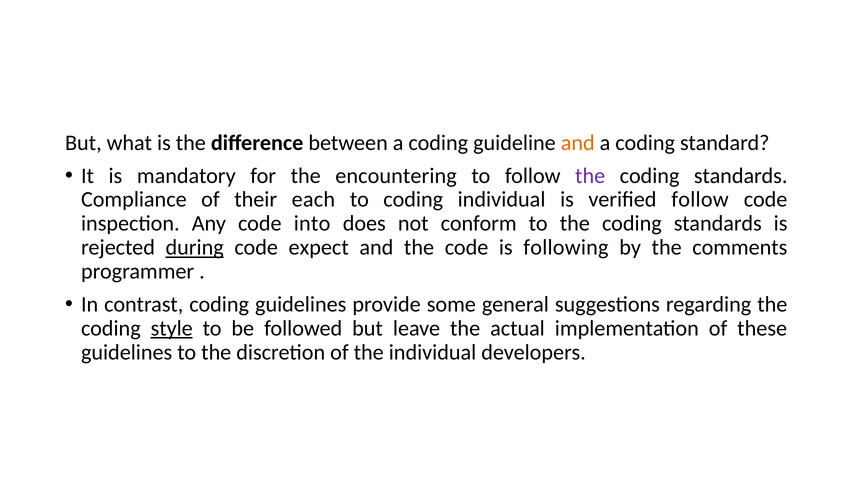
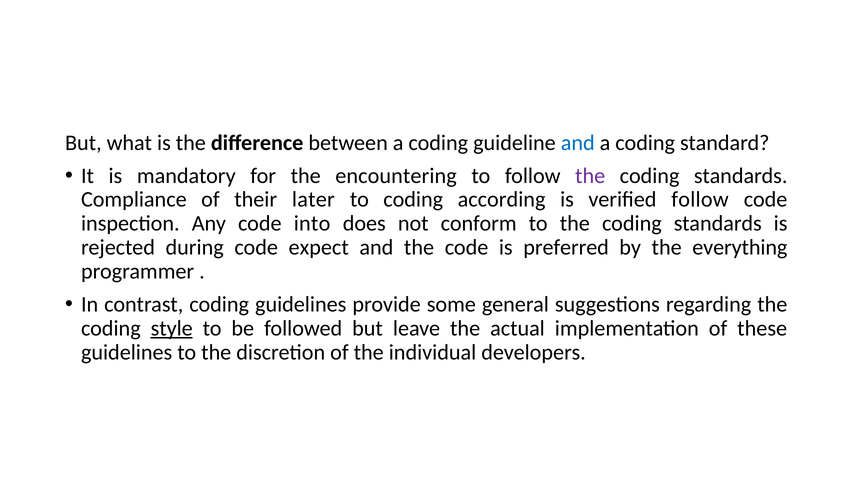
and colour: orange -> blue (578, 143)
each: each -> later (313, 200)
coding individual: individual -> according (502, 200)
during underline: present -> none (195, 247)
following: following -> preferred (566, 247)
comments: comments -> everything (740, 247)
